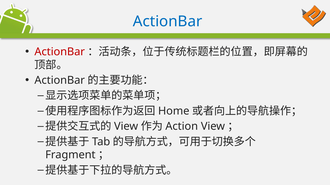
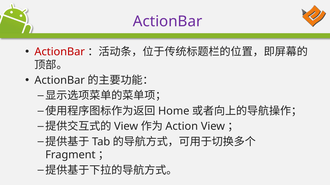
ActionBar colour: blue -> purple (168, 21)
